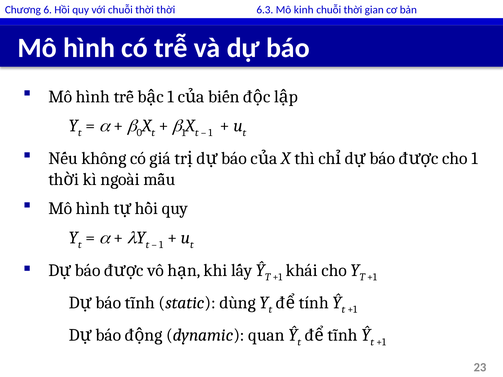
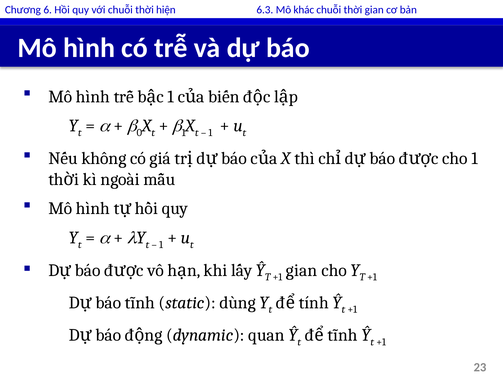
thời thời: thời -> hiện (166, 10)
kinh: kinh -> khác (304, 10)
+1 khái: khái -> gian (302, 270)
